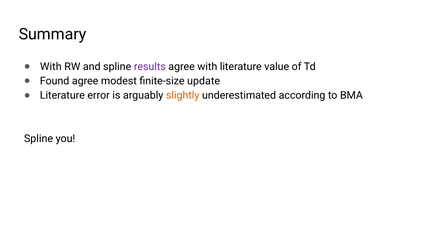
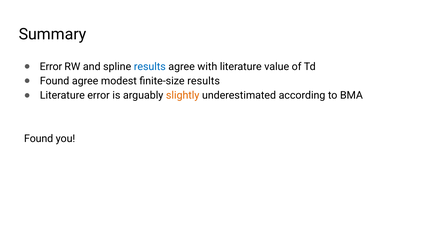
With: With -> Error (51, 67)
results colour: purple -> blue (150, 67)
finite-size update: update -> results (204, 81)
Spline: Spline -> Found (39, 139)
